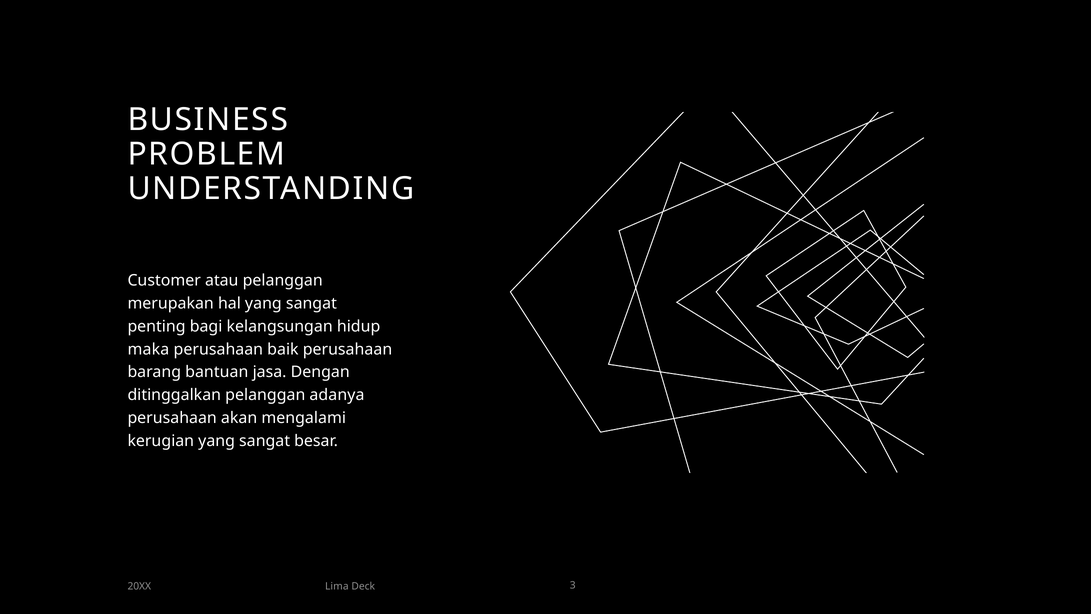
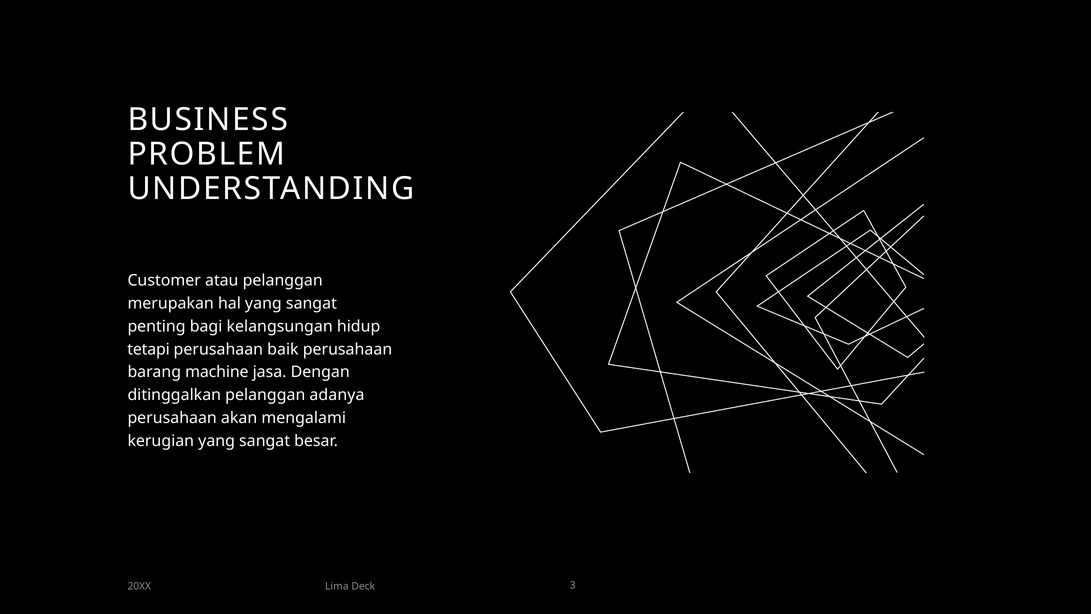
maka: maka -> tetapi (149, 349)
bantuan: bantuan -> machine (217, 372)
